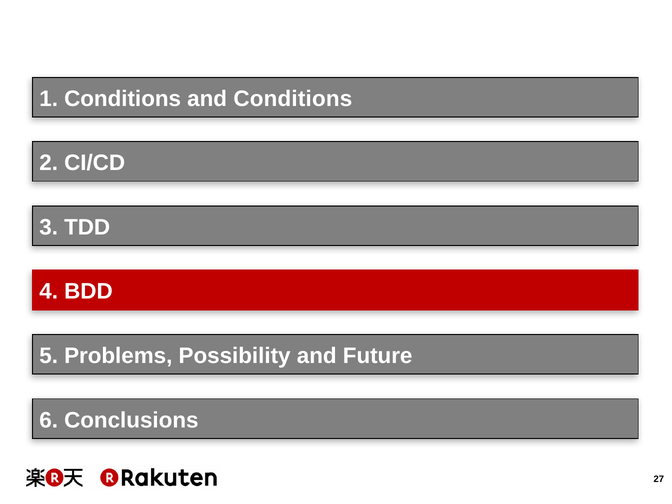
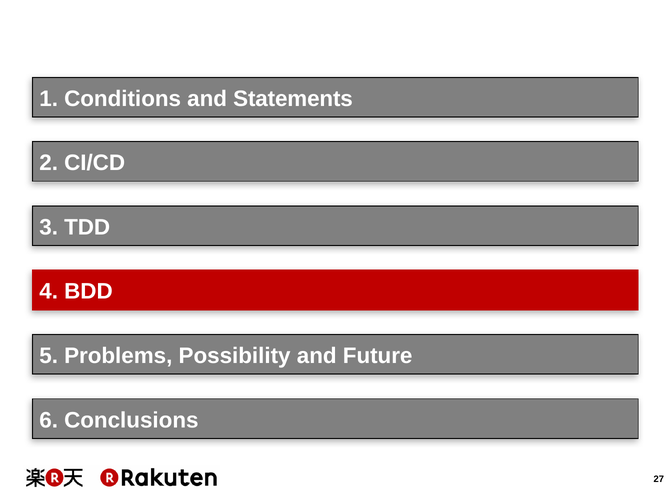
and Conditions: Conditions -> Statements (293, 99)
